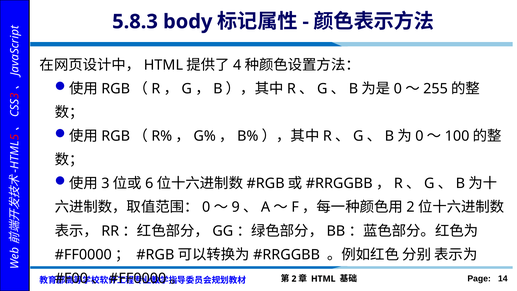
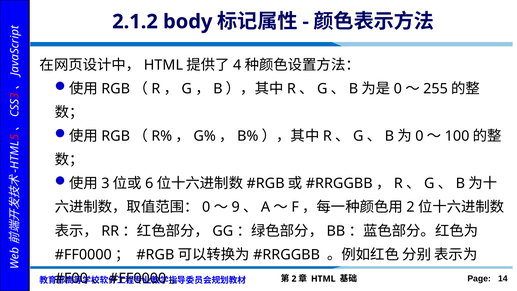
5.8.3: 5.8.3 -> 2.1.2 (135, 22)
